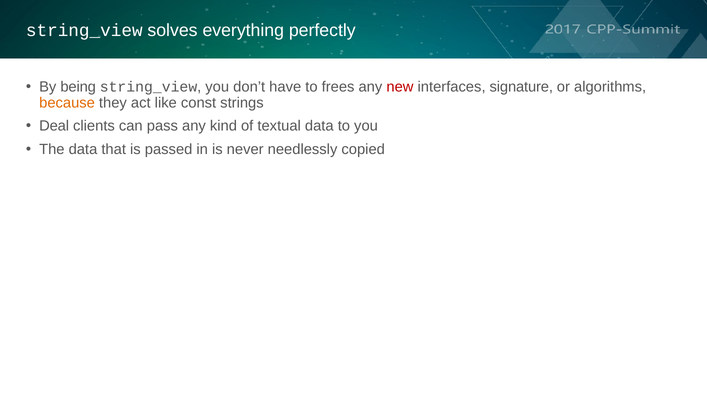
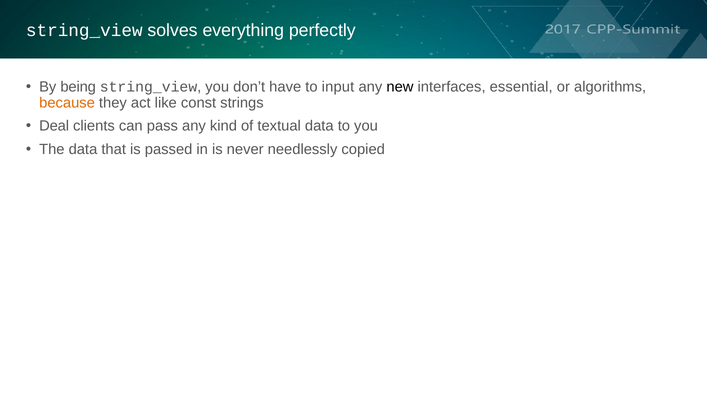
frees: frees -> input (338, 87)
new colour: red -> black (400, 87)
signature: signature -> essential (521, 87)
